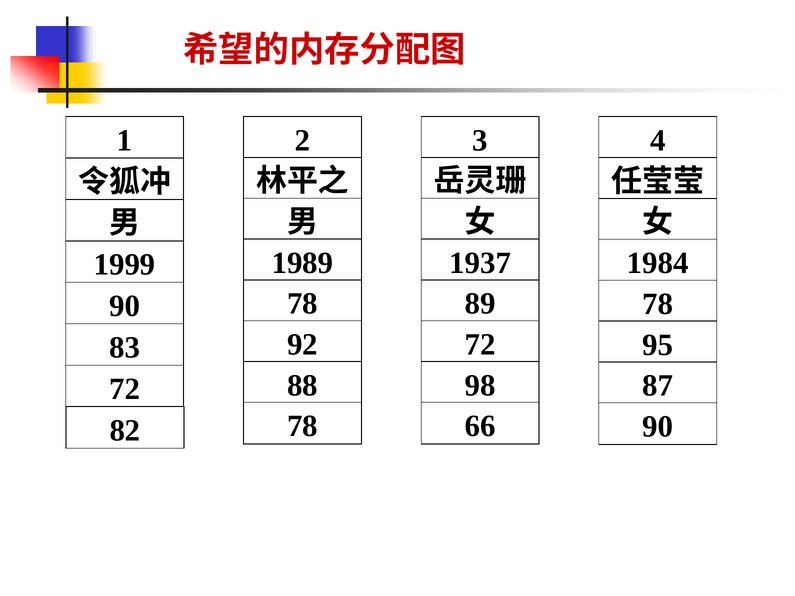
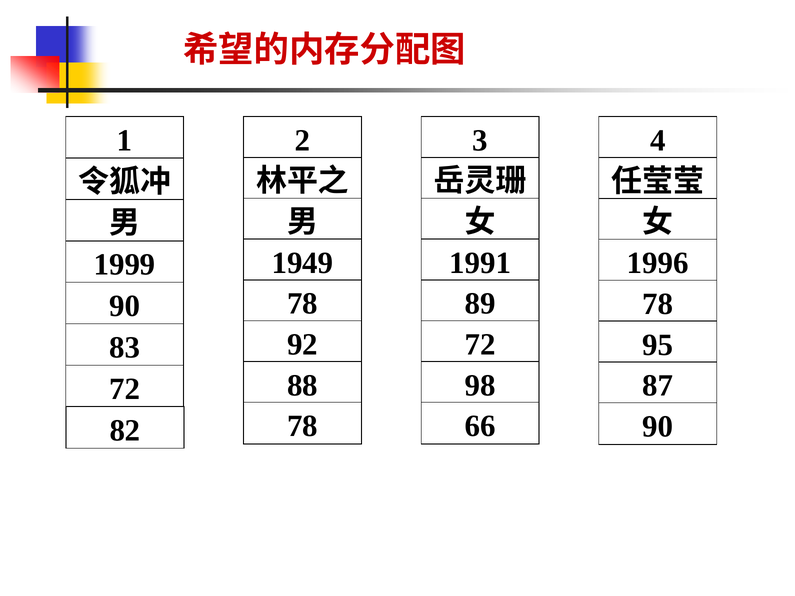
1989: 1989 -> 1949 (302, 263)
1937: 1937 -> 1991 (480, 263)
1984: 1984 -> 1996 (658, 263)
